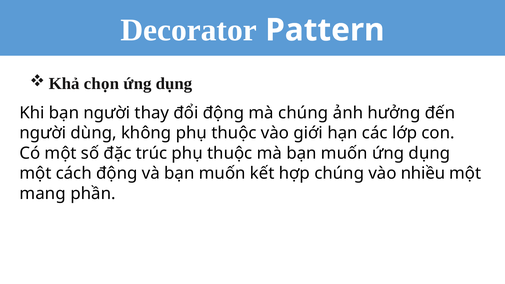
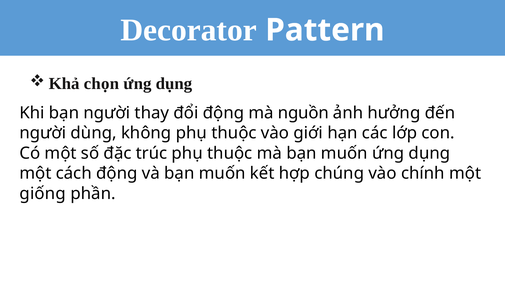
mà chúng: chúng -> nguồn (303, 113)
nhiều: nhiều -> chính (423, 173)
mang: mang -> giống (43, 194)
